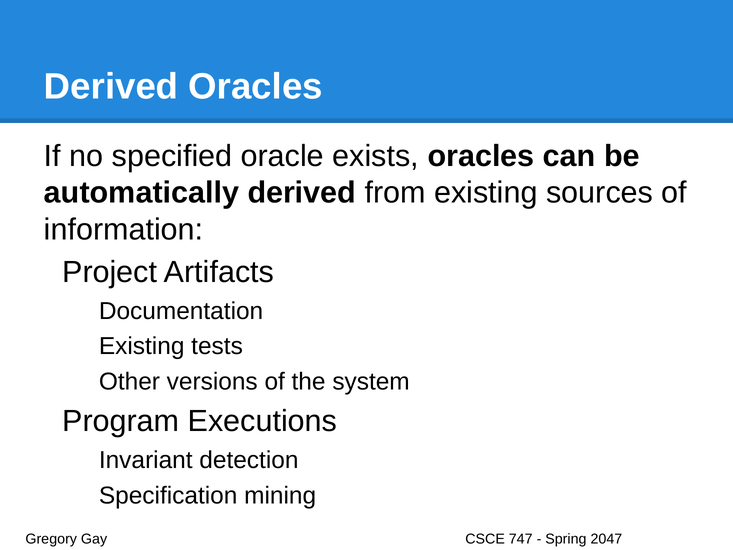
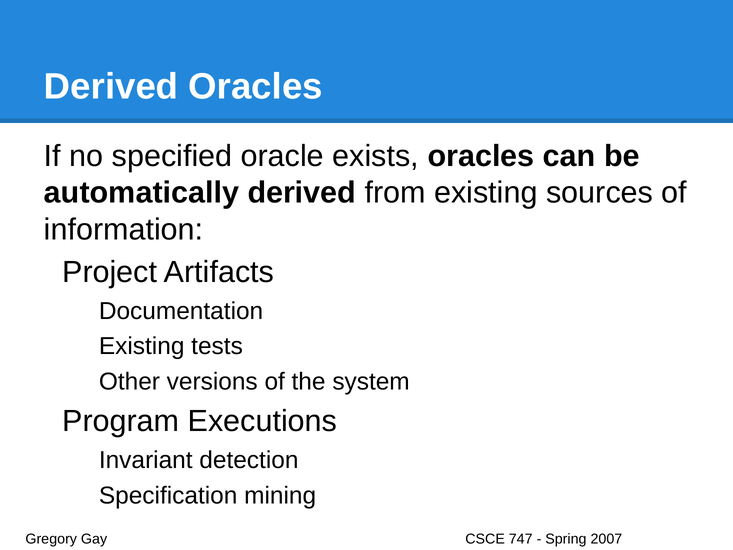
2047: 2047 -> 2007 (606, 539)
